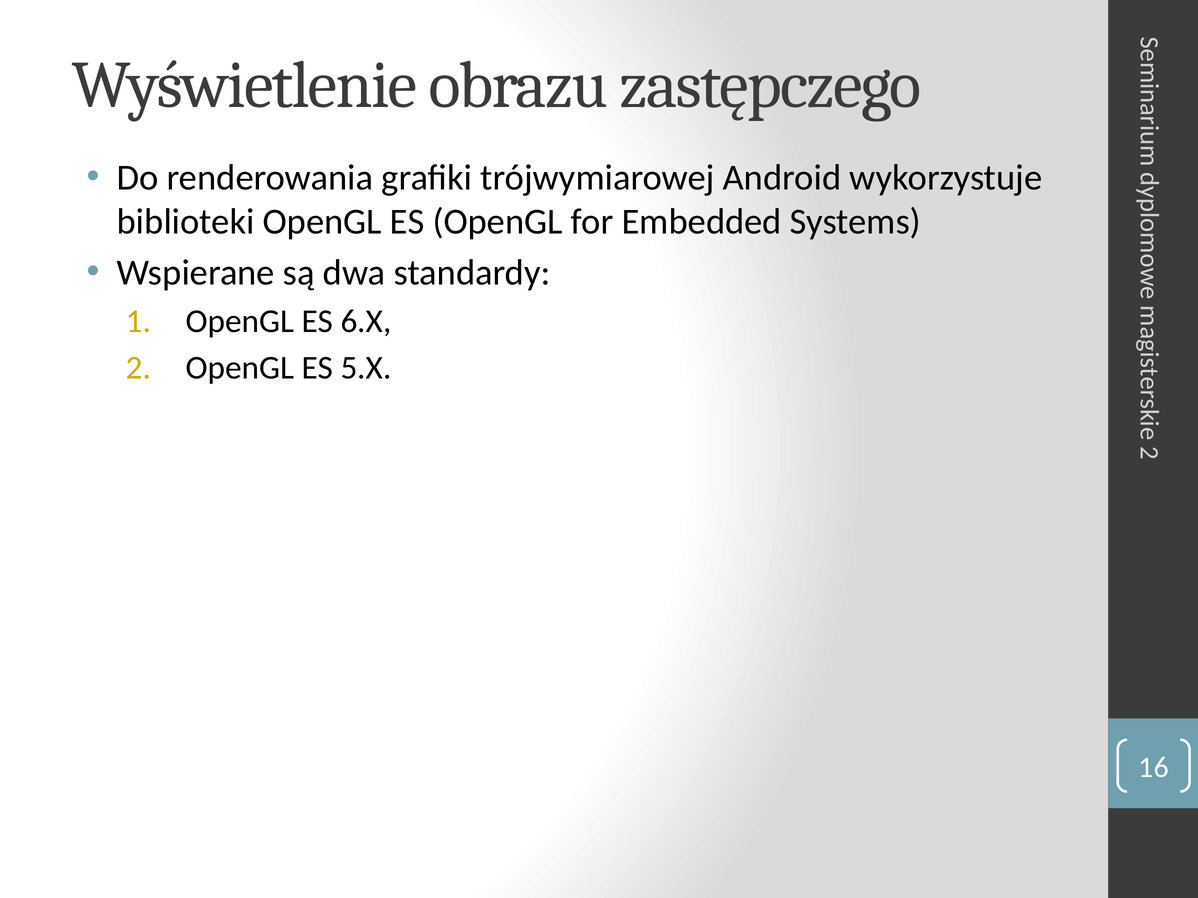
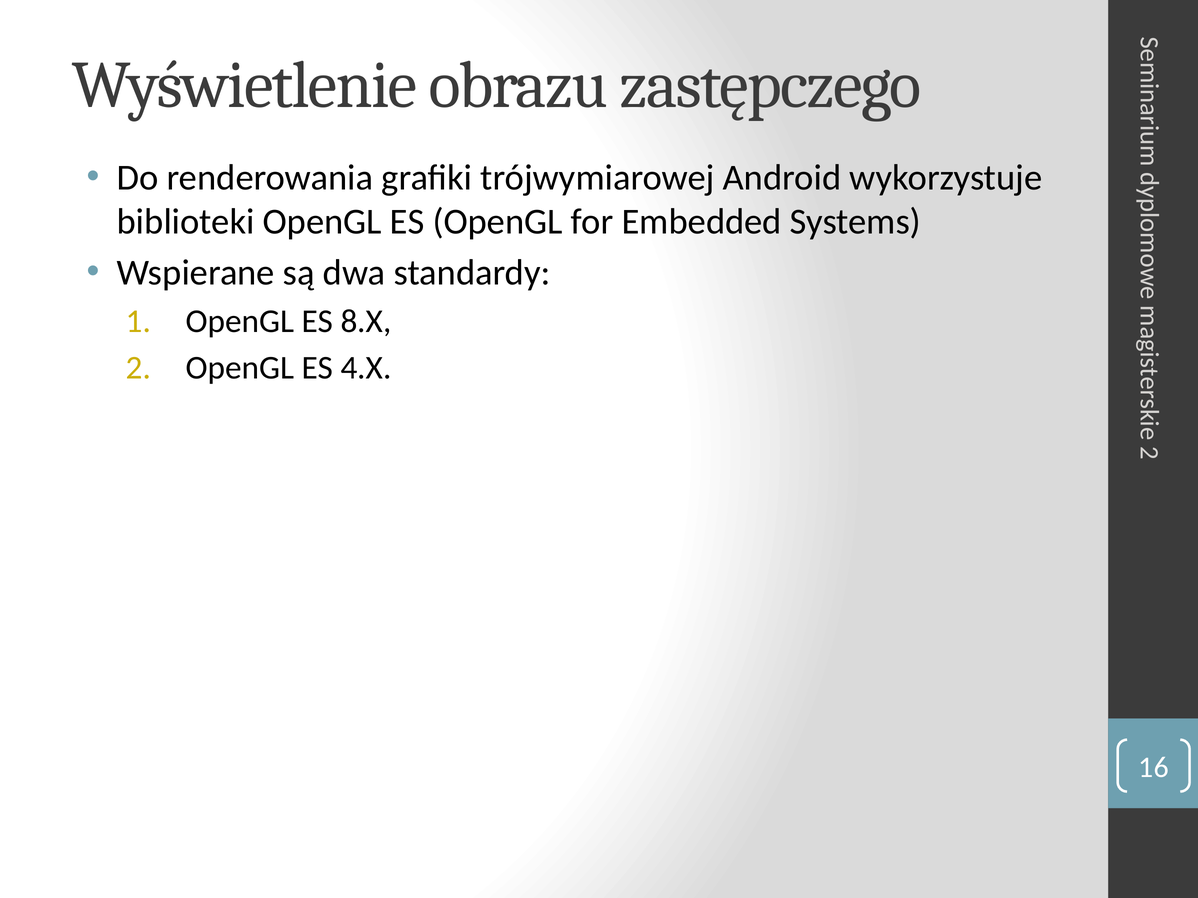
6.X: 6.X -> 8.X (366, 321)
5.X: 5.X -> 4.X (366, 368)
